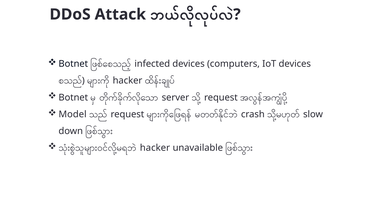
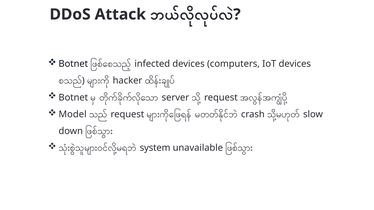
hacker: hacker -> system (155, 148)
